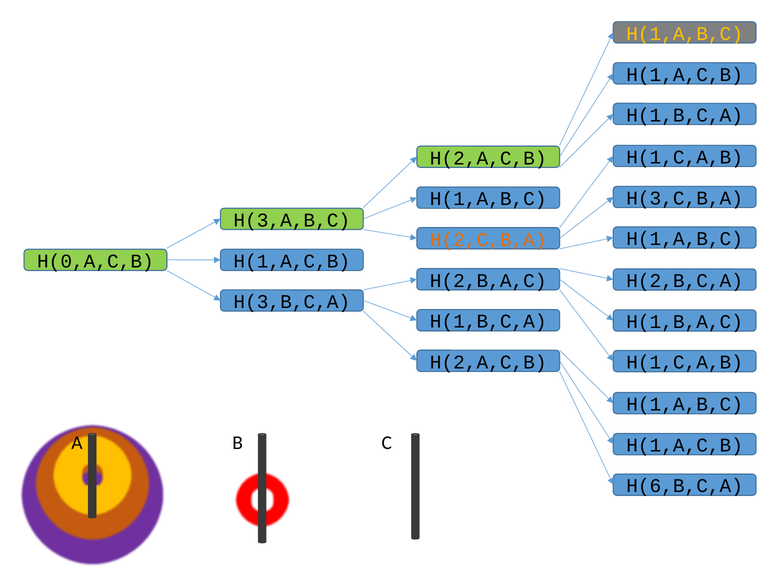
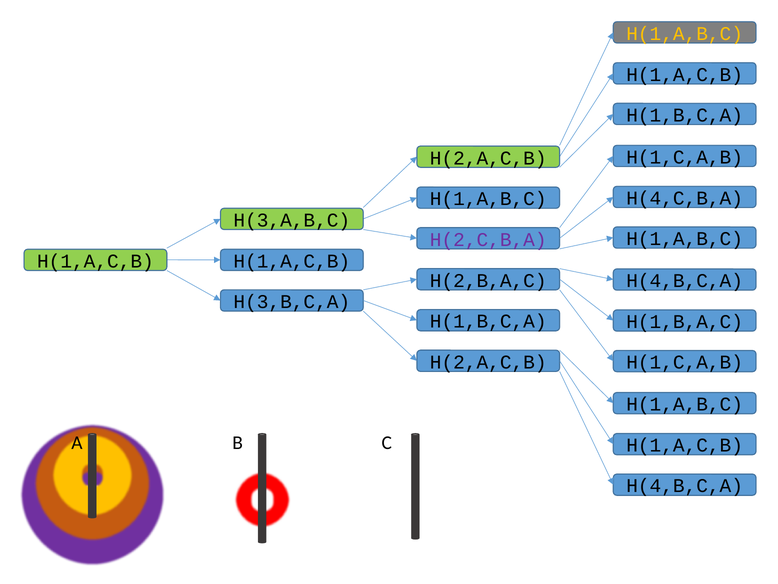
H(3,C,B,A: H(3,C,B,A -> H(4,C,B,A (685, 198)
H(2,C,B,A colour: orange -> purple (488, 239)
H(0,A,C,B: H(0,A,C,B -> H(1,A,C,B (95, 261)
H(2,B,C,A: H(2,B,C,A -> H(4,B,C,A (685, 281)
H(6,B,C,A: H(6,B,C,A -> H(4,B,C,A (685, 486)
